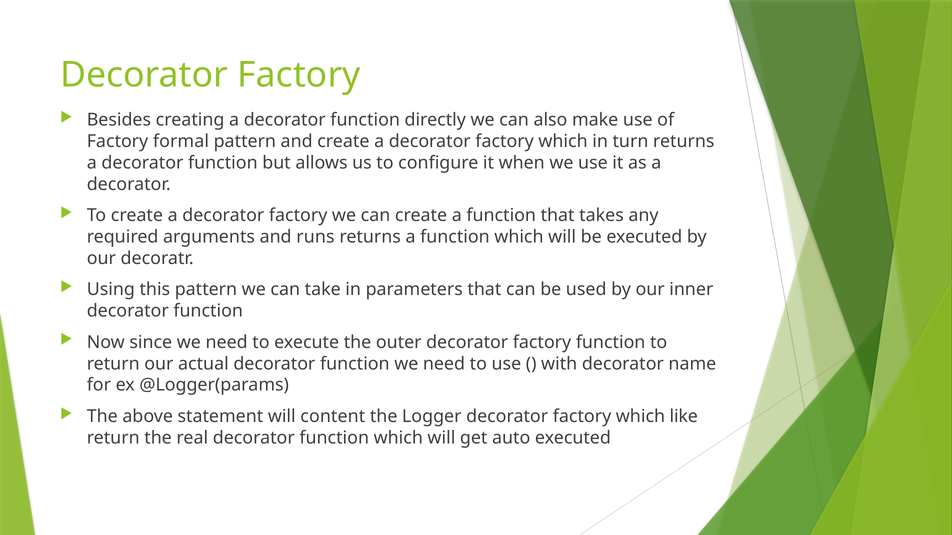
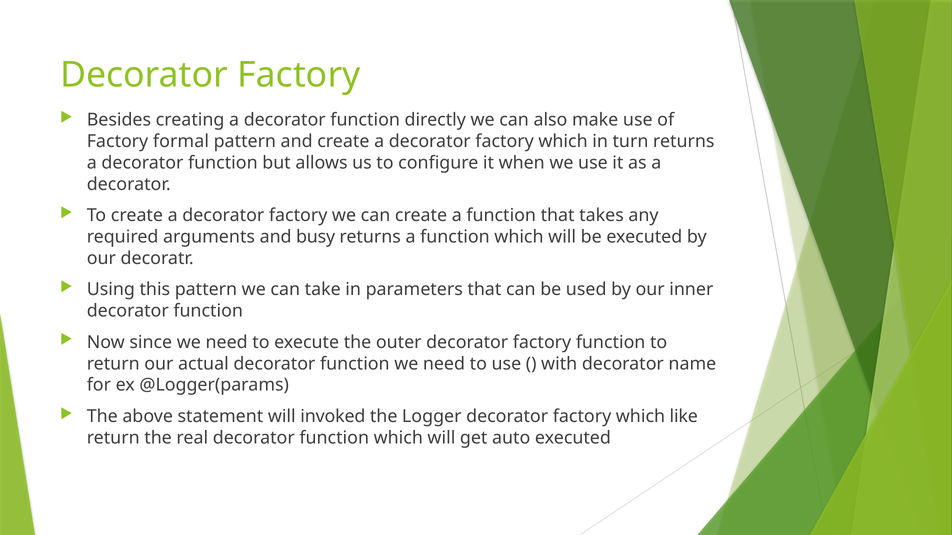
runs: runs -> busy (316, 237)
content: content -> invoked (333, 417)
